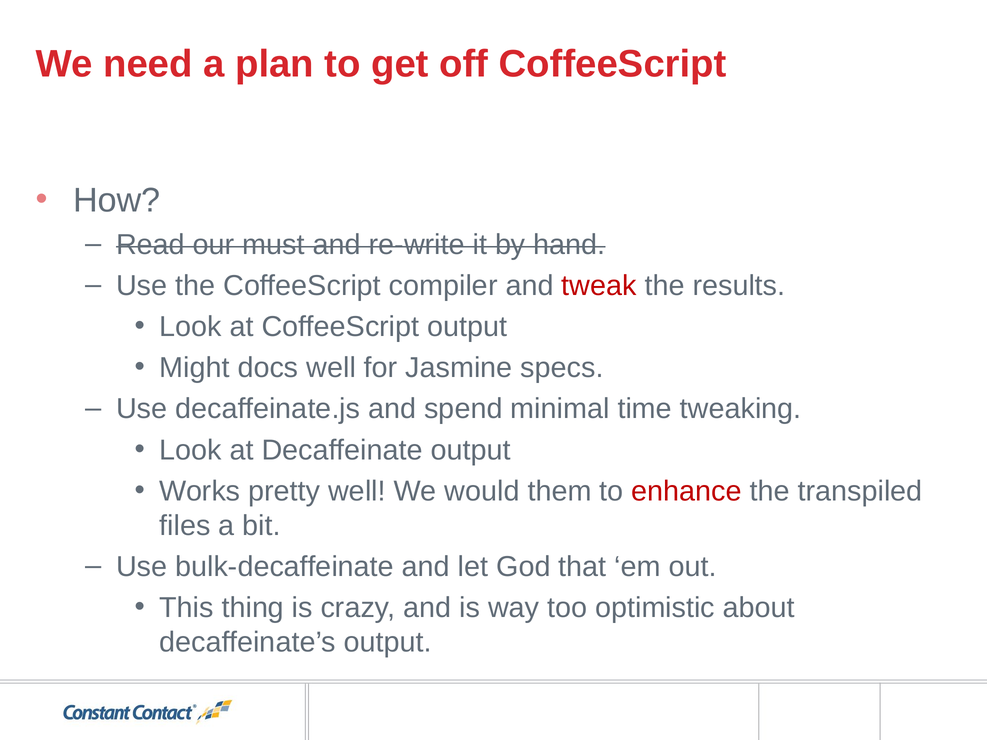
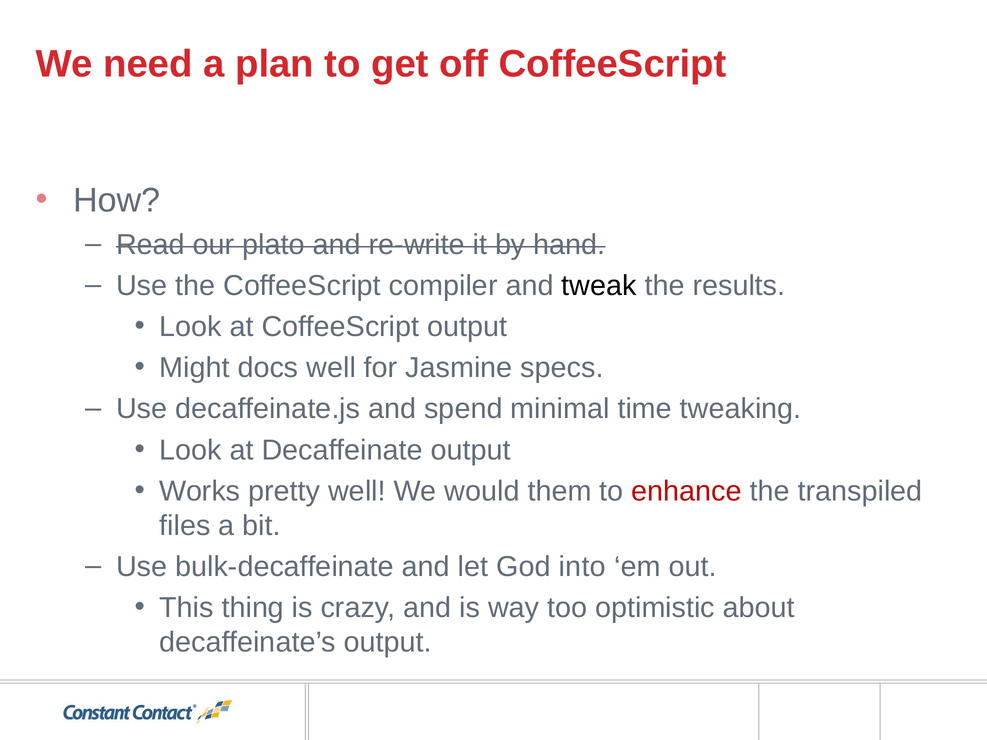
must: must -> plato (274, 245)
tweak colour: red -> black (599, 286)
that: that -> into (582, 567)
